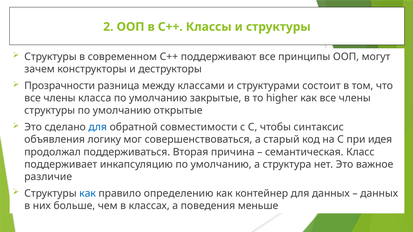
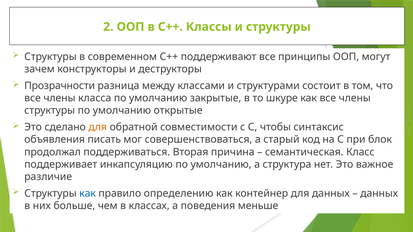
higher: higher -> шкуре (282, 98)
для colour: blue -> orange (98, 127)
логику: логику -> писать (104, 140)
идея: идея -> блок (380, 140)
